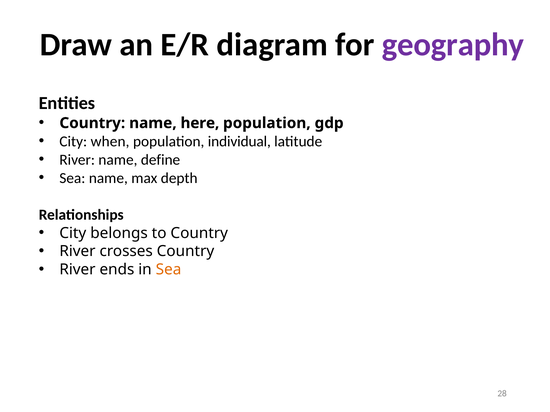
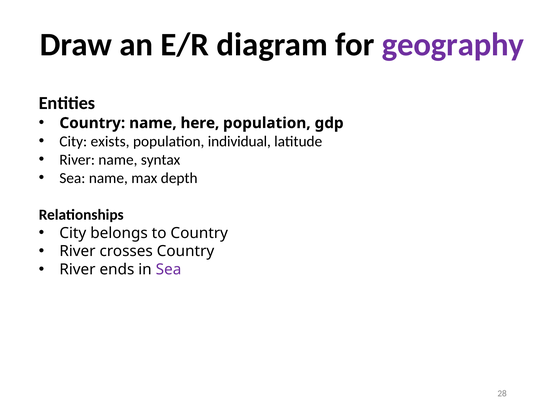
when: when -> exists (110, 142)
define: define -> syntax (161, 160)
Sea colour: orange -> purple (169, 270)
